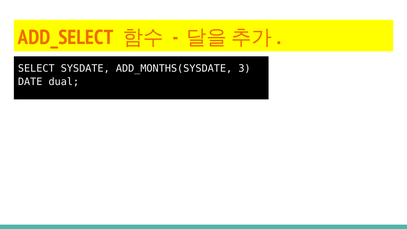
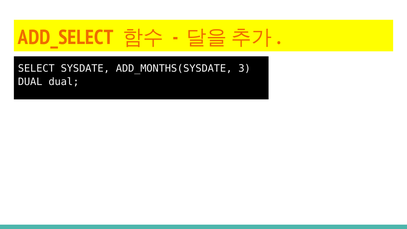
DATE: DATE -> DUAL (30, 82)
